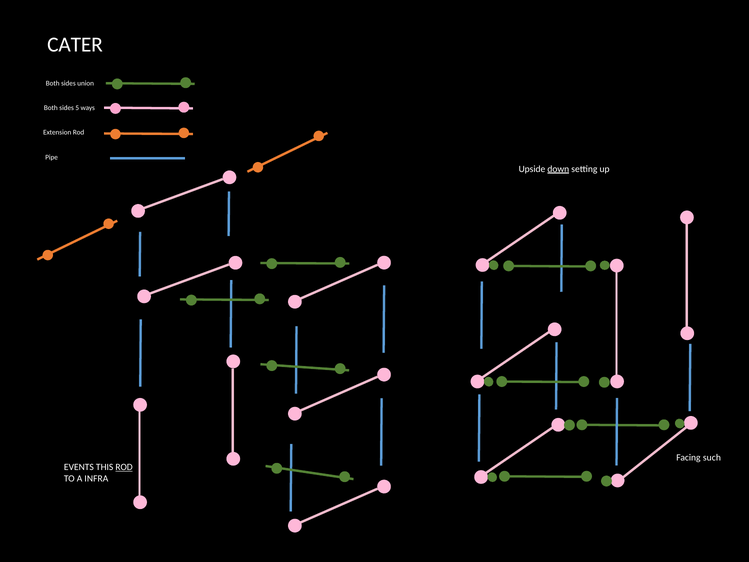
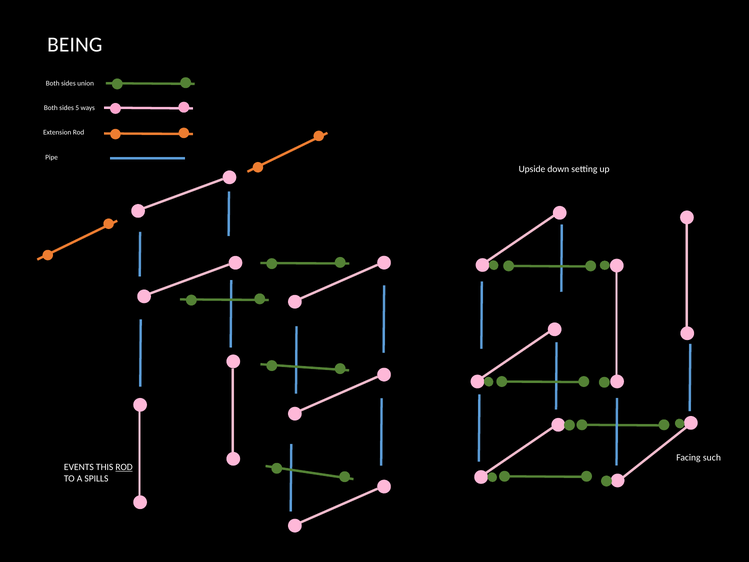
CATER: CATER -> BEING (75, 45)
down underline: present -> none (558, 169)
INFRA: INFRA -> SPILLS (96, 479)
